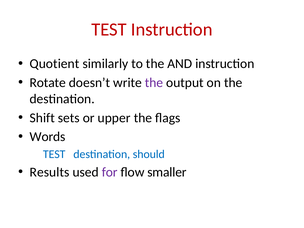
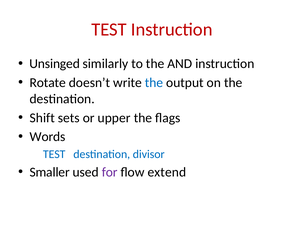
Quotient: Quotient -> Unsinged (55, 64)
the colour: purple -> blue (154, 83)
should: should -> divisor (149, 154)
Results: Results -> Smaller (50, 172)
smaller: smaller -> extend (167, 172)
